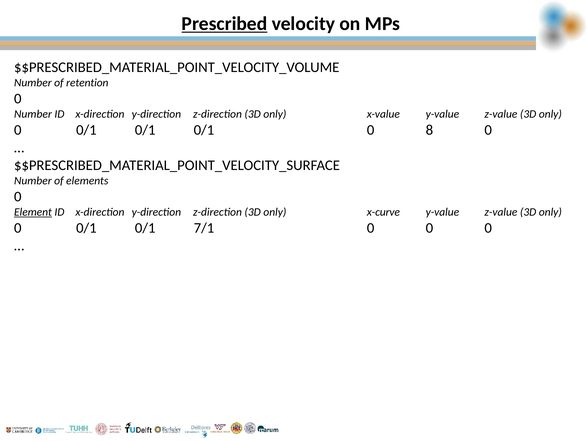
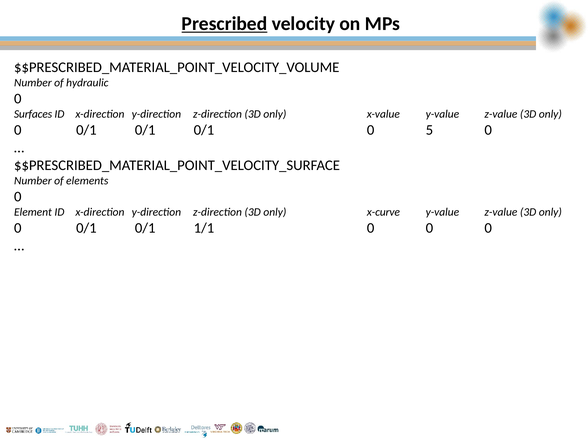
retention: retention -> hydraulic (87, 83)
Number: Number -> Surfaces (33, 114)
8: 8 -> 5 (429, 130)
Element underline: present -> none (33, 212)
7/1: 7/1 -> 1/1 (204, 228)
